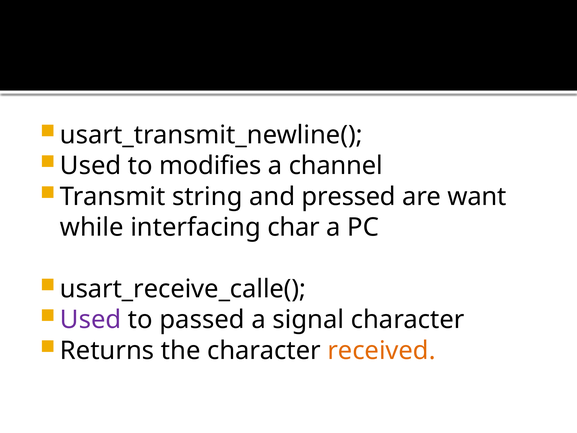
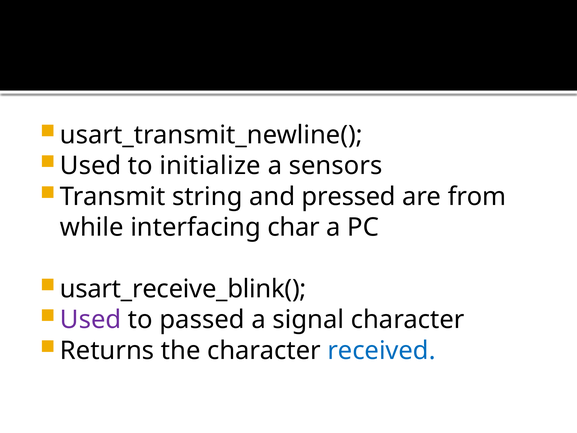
modifies: modifies -> initialize (210, 166)
channel: channel -> sensors (336, 166)
want: want -> from (477, 197)
usart_receive_calle(: usart_receive_calle( -> usart_receive_blink( (183, 289)
received colour: orange -> blue (381, 350)
